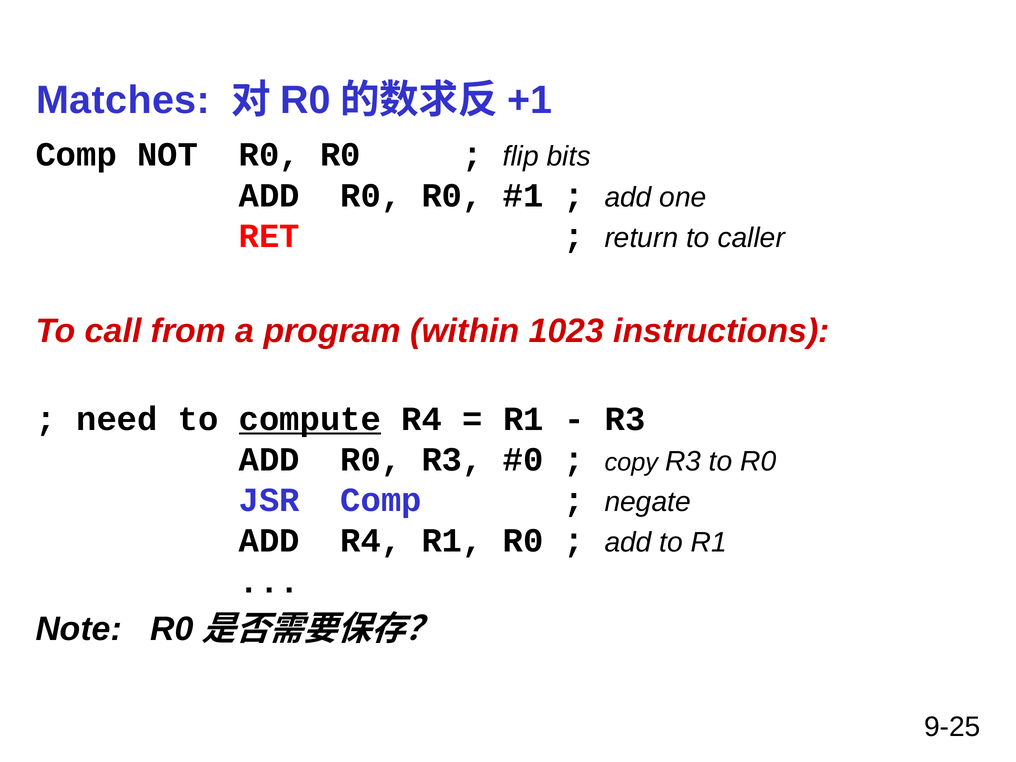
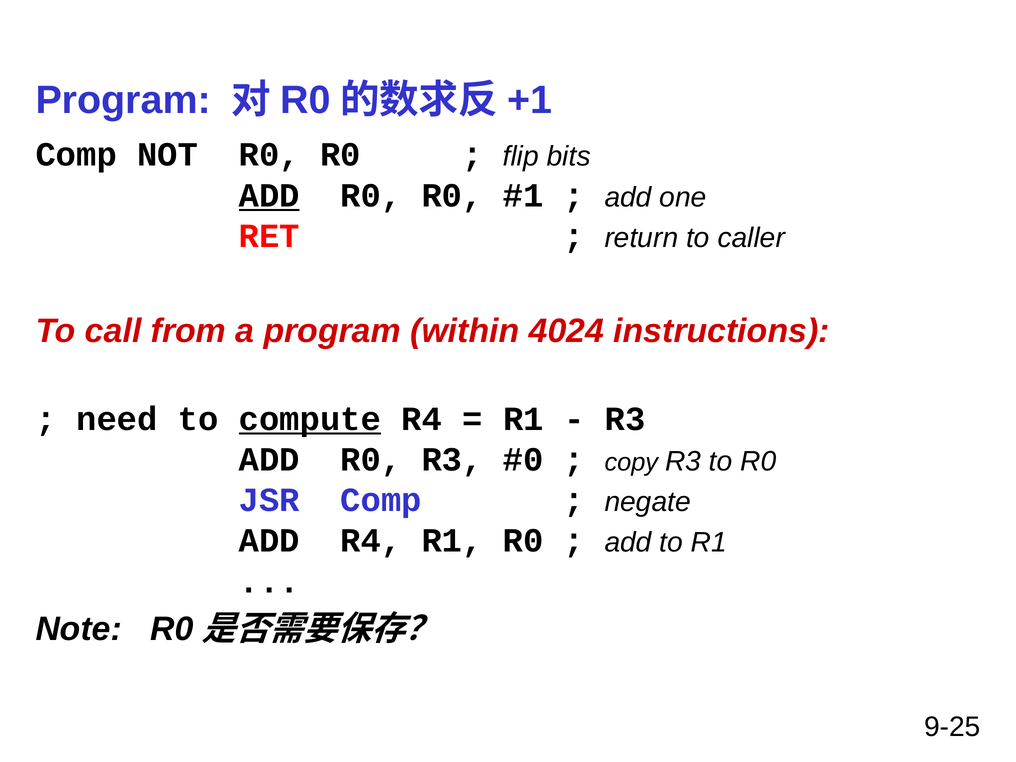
Matches: Matches -> Program (123, 100)
ADD underline: none -> present (269, 195)
1023: 1023 -> 4024 (566, 331)
